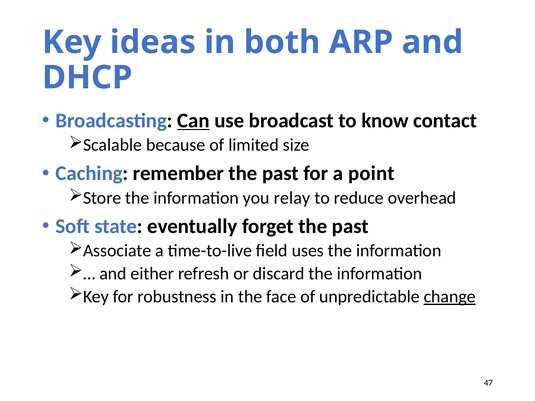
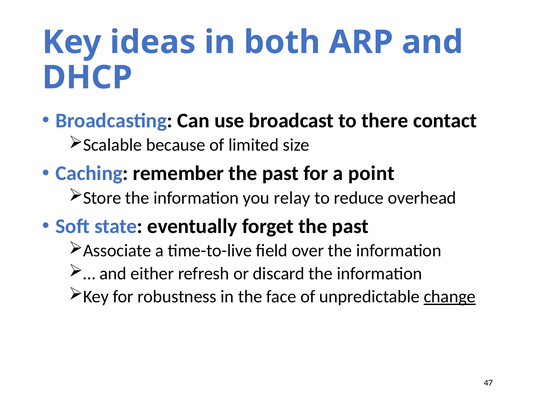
Can underline: present -> none (193, 121)
know: know -> there (385, 121)
uses: uses -> over (308, 251)
